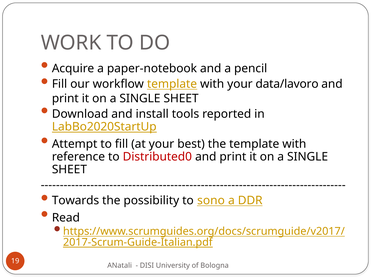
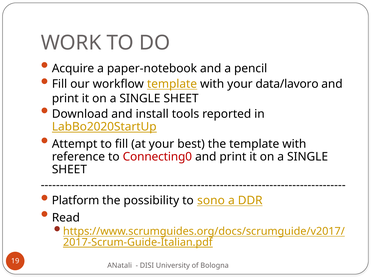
Distributed0: Distributed0 -> Connecting0 (157, 157)
Towards: Towards -> Platform (76, 201)
